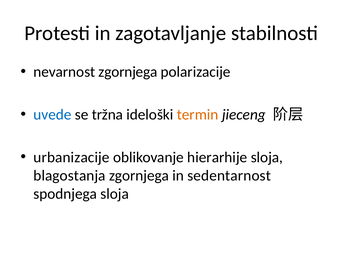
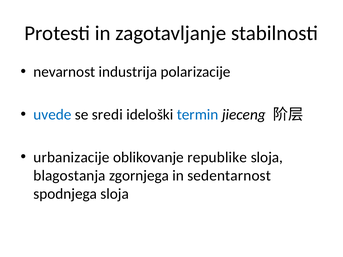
nevarnost zgornjega: zgornjega -> industrija (128, 72)
tržna: tržna -> sredi (107, 115)
termin colour: orange -> blue (198, 115)
hierarhije: hierarhije -> republike (217, 157)
